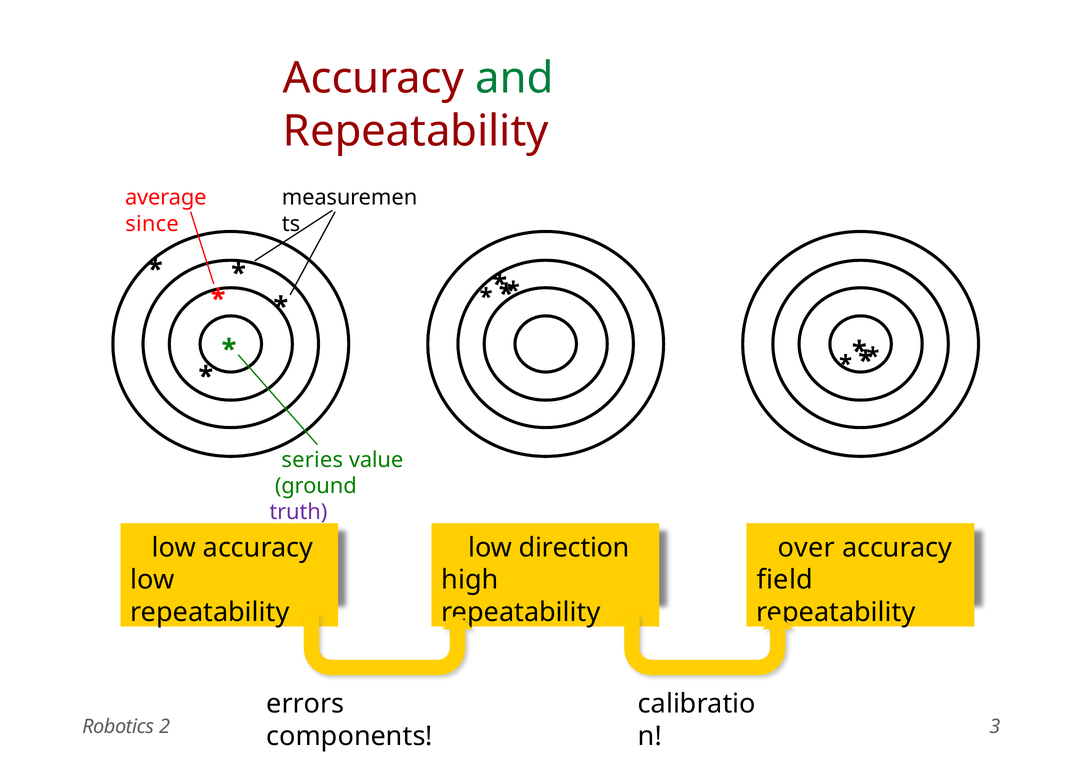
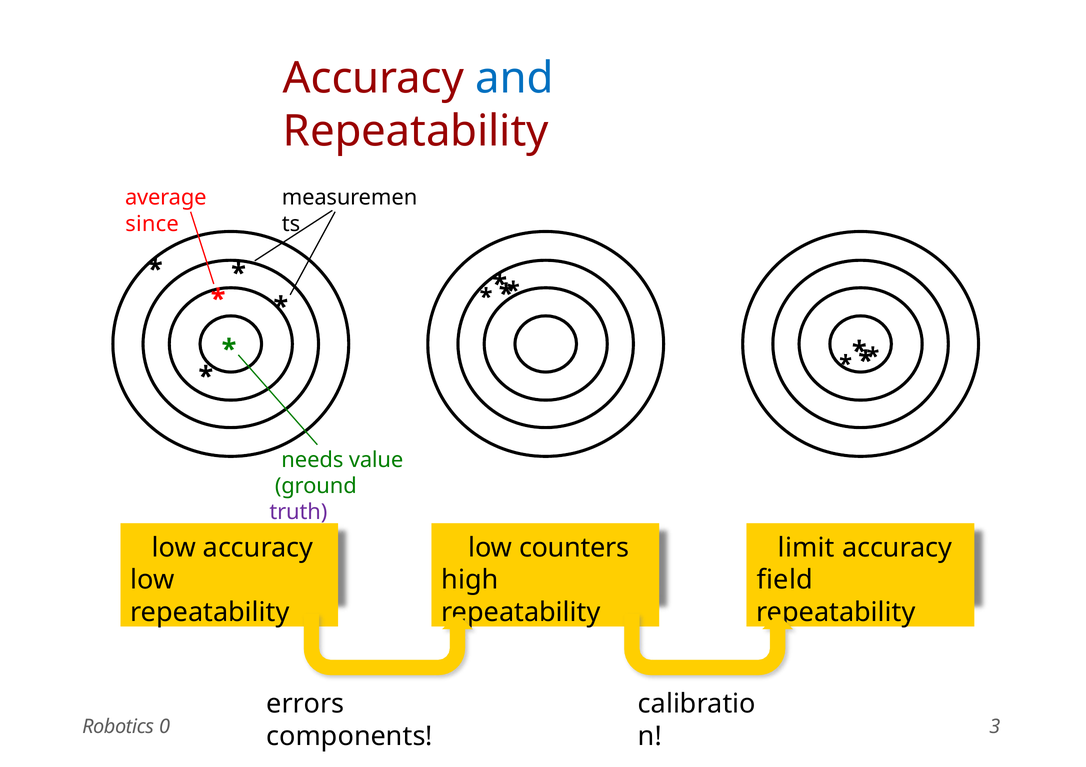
and colour: green -> blue (514, 79)
series: series -> needs (312, 460)
direction: direction -> counters (574, 548)
over: over -> limit (806, 548)
2: 2 -> 0 (165, 727)
